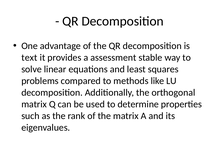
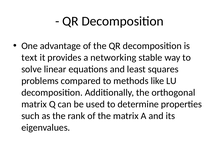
assessment: assessment -> networking (113, 58)
